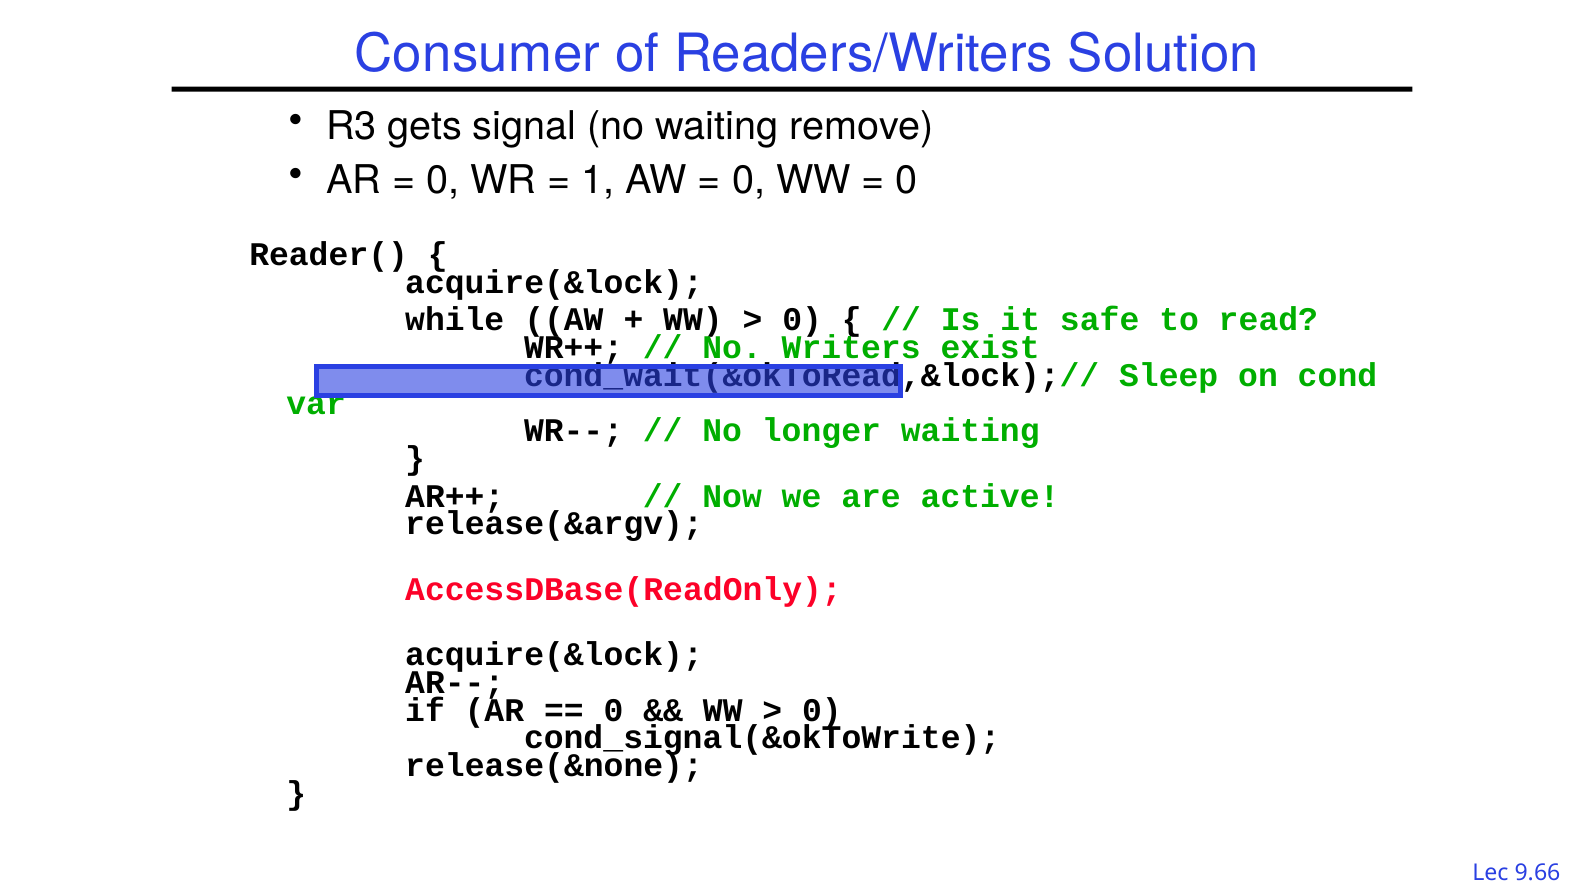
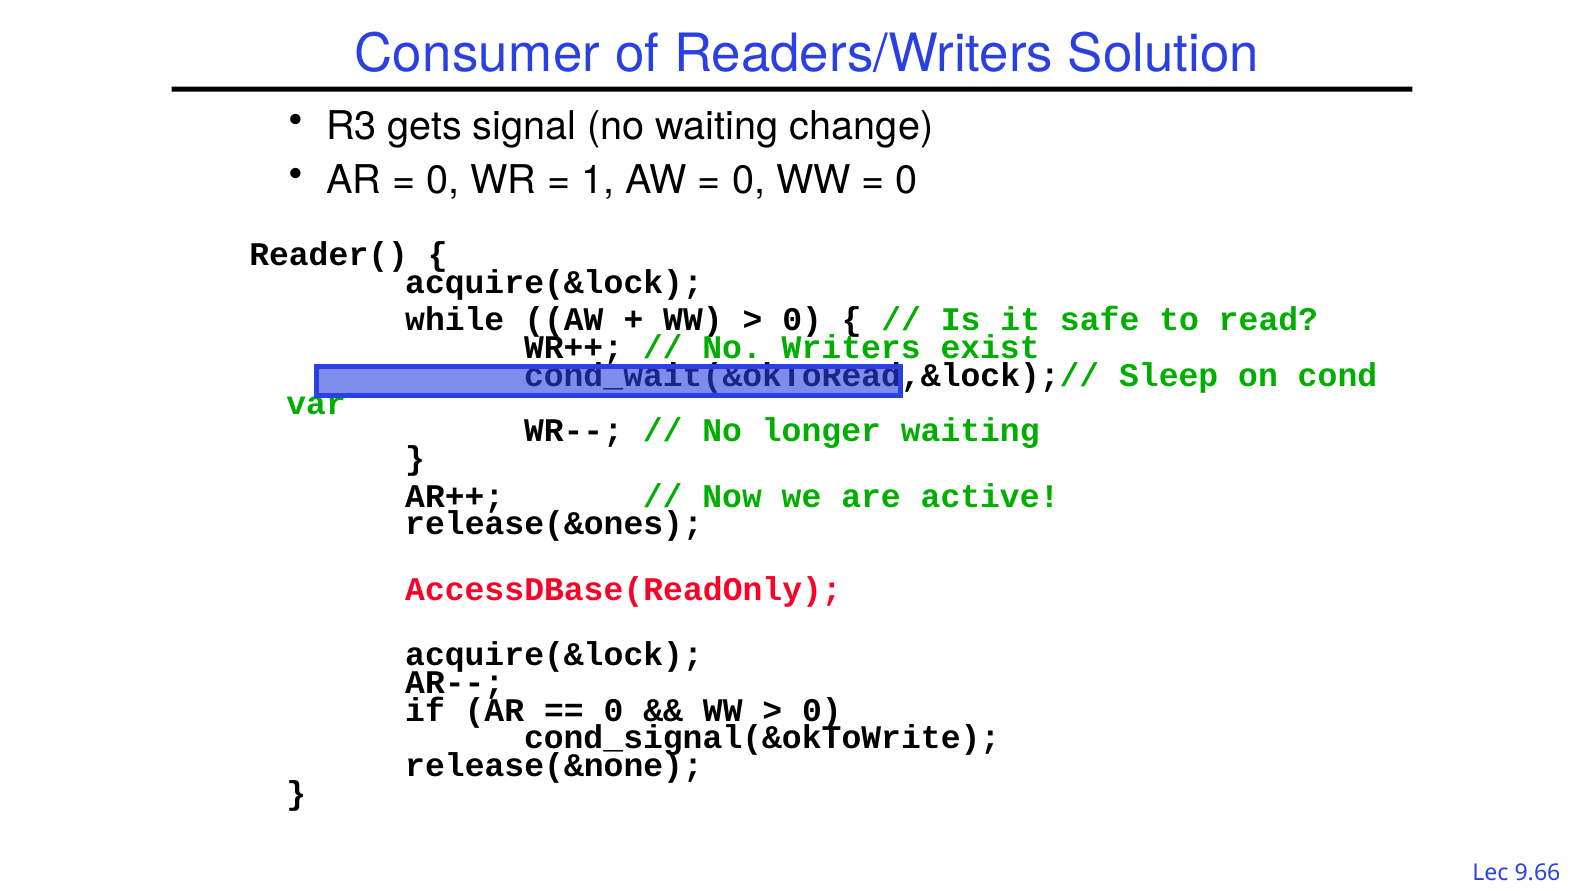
remove: remove -> change (861, 126)
release(&argv: release(&argv -> release(&ones (554, 524)
